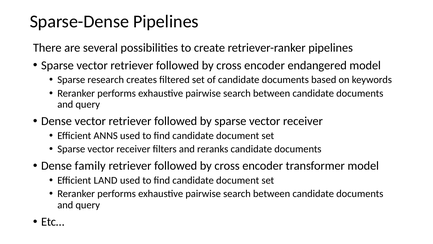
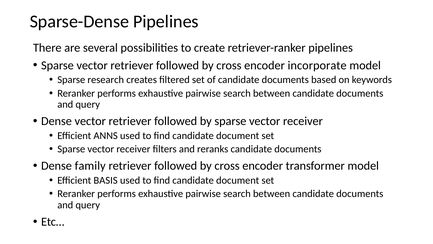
endangered: endangered -> incorporate (317, 65)
LAND: LAND -> BASIS (106, 180)
